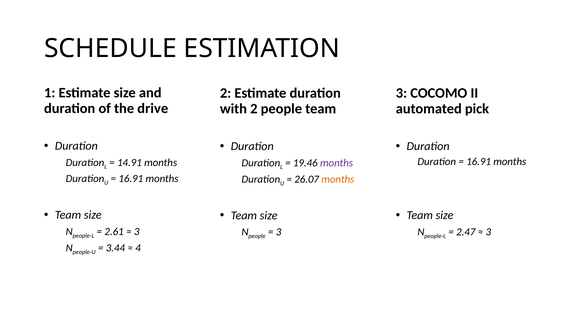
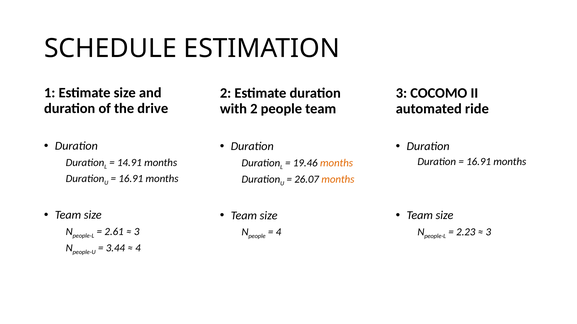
pick: pick -> ride (477, 109)
months colour: purple -> orange (337, 163)
2.47: 2.47 -> 2.23 (466, 232)
3: 3 -> 4 (279, 232)
